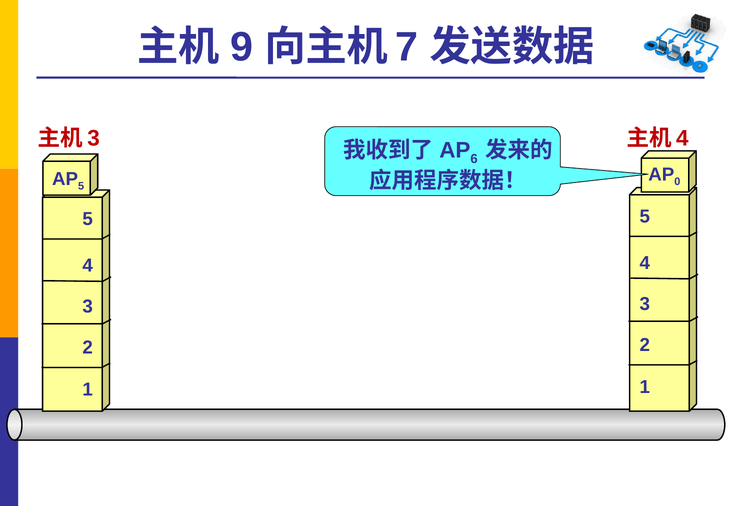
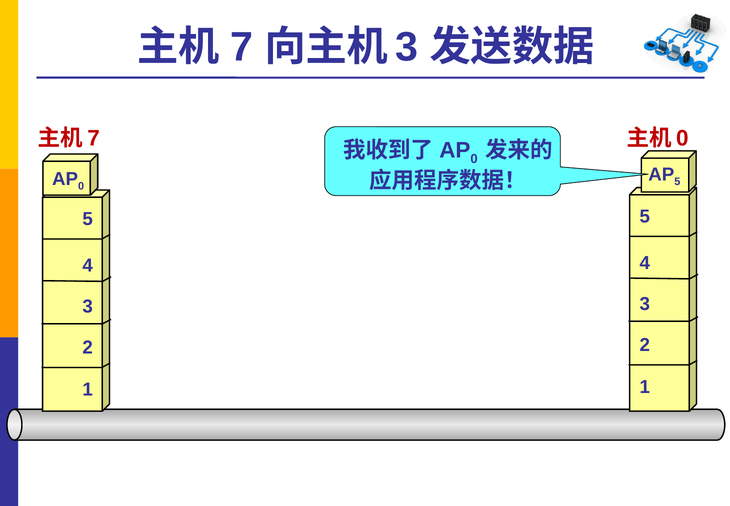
9: 9 -> 7 (242, 47)
7: 7 -> 3 (407, 47)
3: 3 -> 7 (94, 138)
4: 4 -> 0 (682, 138)
6: 6 -> 0 (474, 159)
0: 0 -> 5 (677, 182)
5: 5 -> 0 (81, 186)
